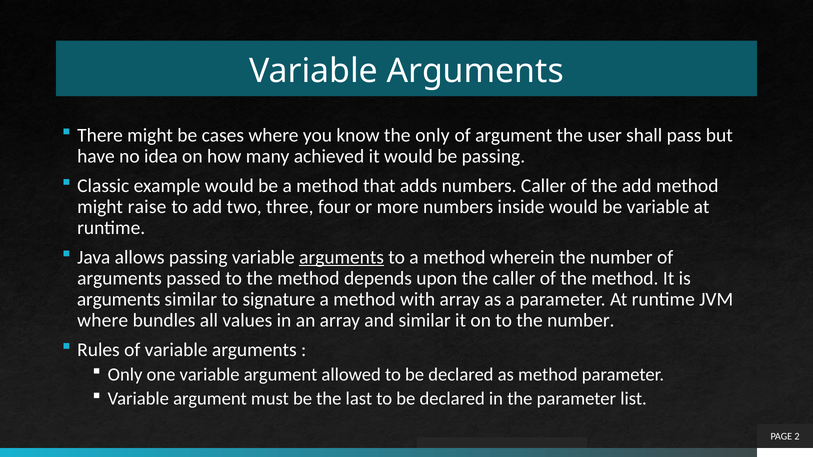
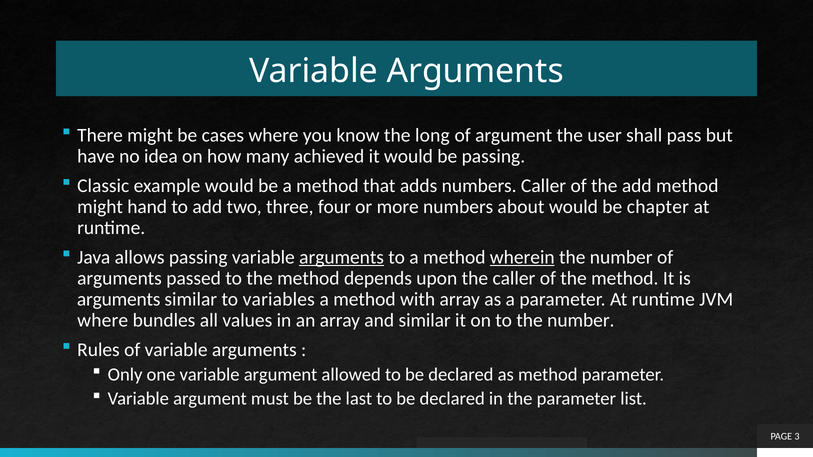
the only: only -> long (432, 135)
raise: raise -> hand (147, 207)
inside: inside -> about (521, 207)
be variable: variable -> chapter (658, 207)
wherein underline: none -> present (522, 257)
signature: signature -> variables (279, 299)
2: 2 -> 3 (797, 437)
